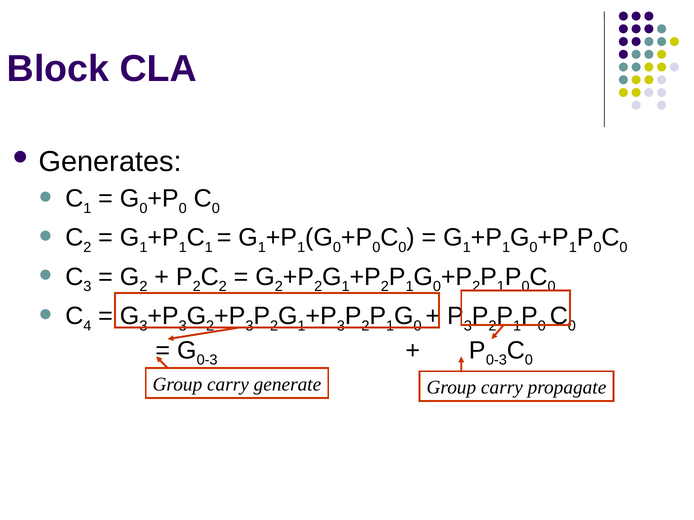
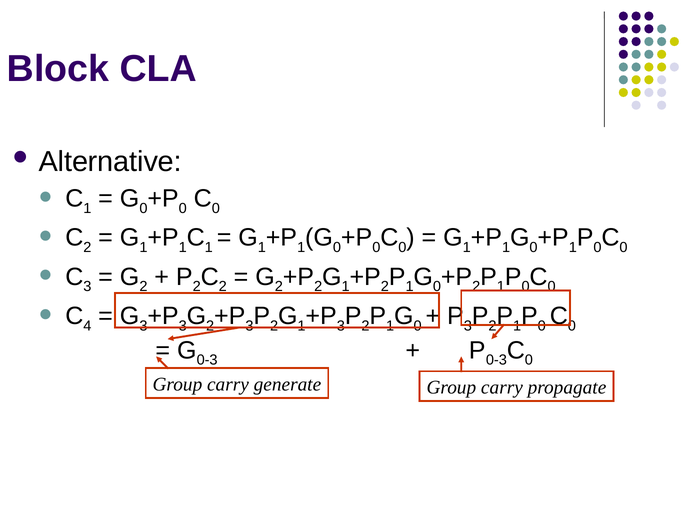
Generates: Generates -> Alternative (110, 162)
